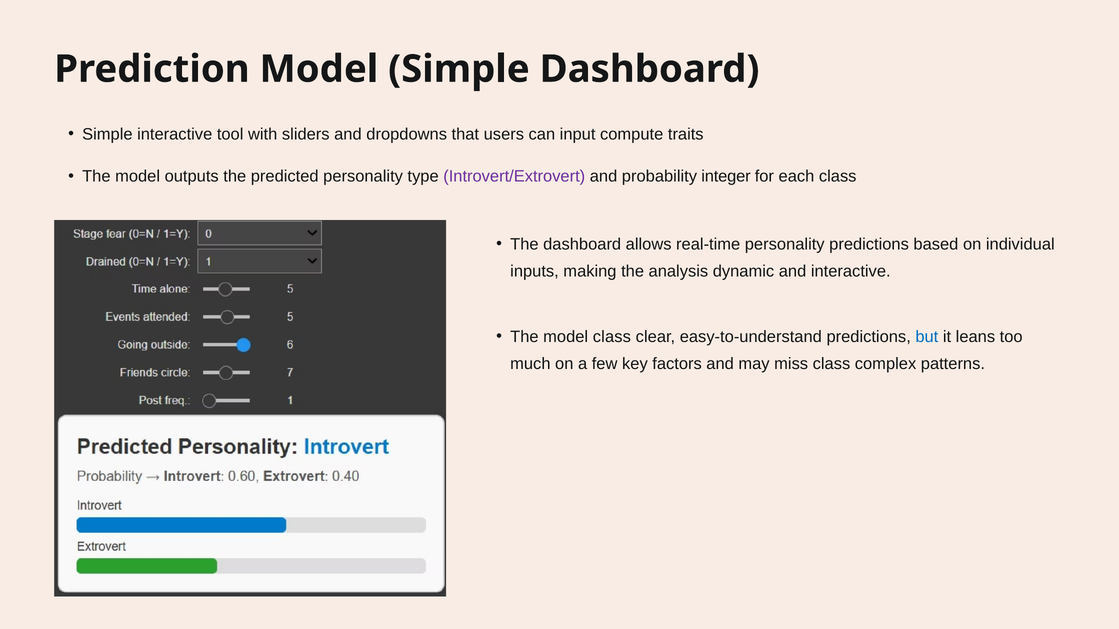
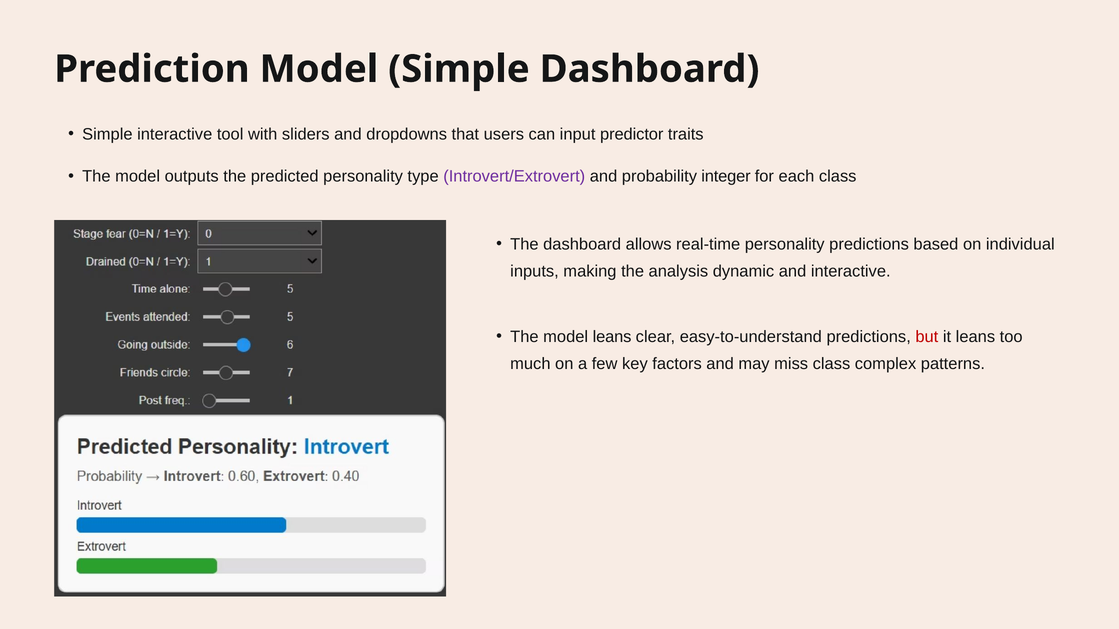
compute: compute -> predictor (632, 134)
model class: class -> leans (612, 337)
but colour: blue -> red (927, 337)
